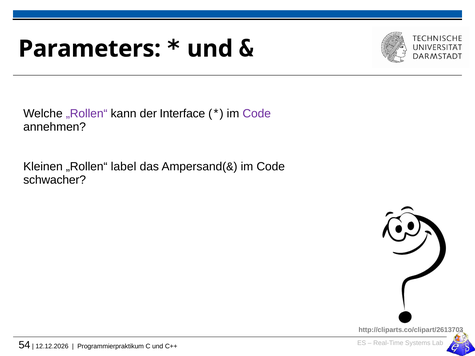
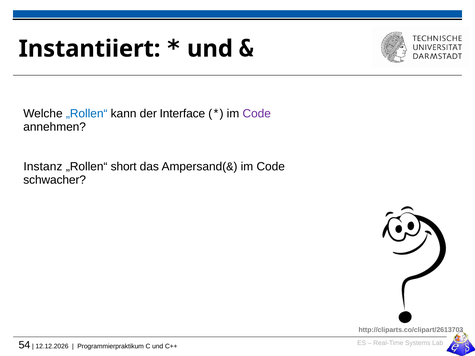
Parameters: Parameters -> Instantiiert (90, 49)
„Rollen“ colour: purple -> blue (87, 114)
Kleinen: Kleinen -> Instanz (43, 167)
label: label -> short (124, 167)
